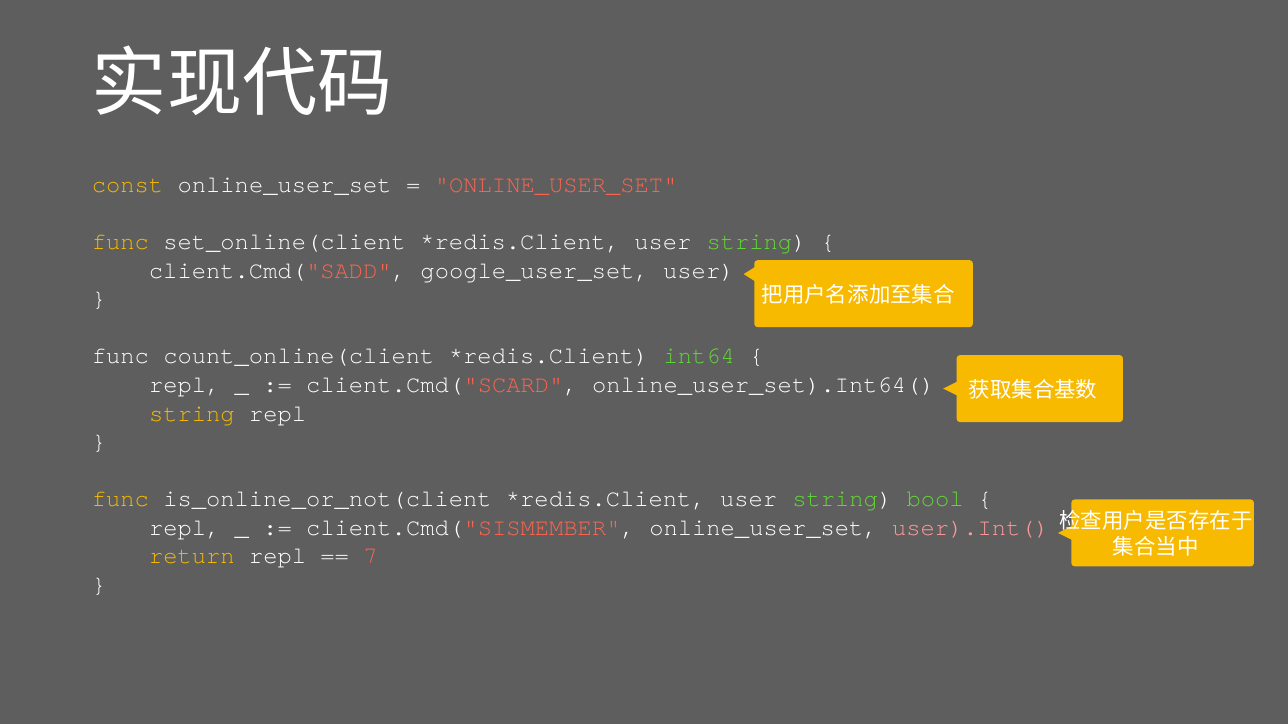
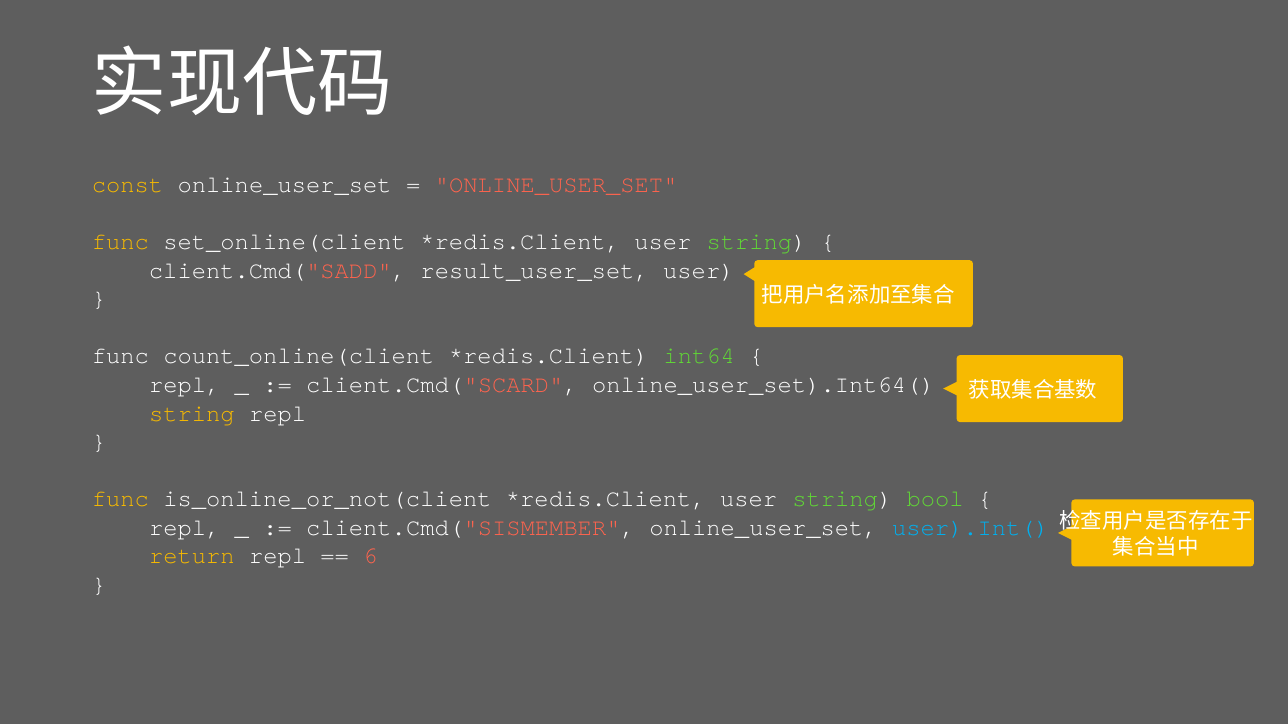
google_user_set: google_user_set -> result_user_set (535, 271)
user).Int( colour: pink -> light blue (971, 528)
7: 7 -> 6 (370, 556)
